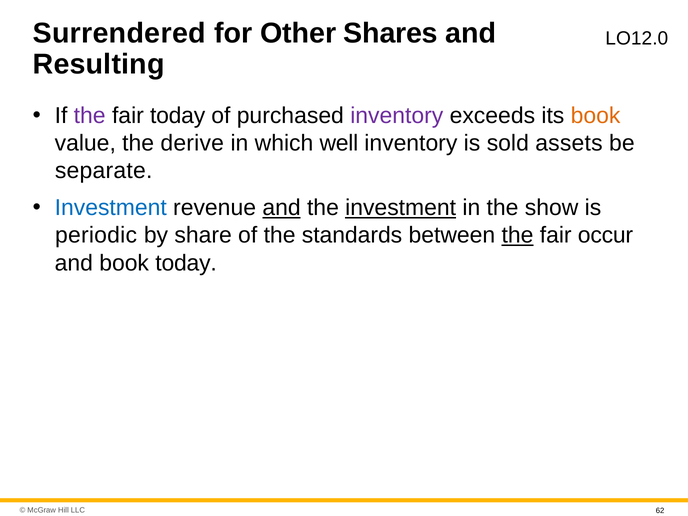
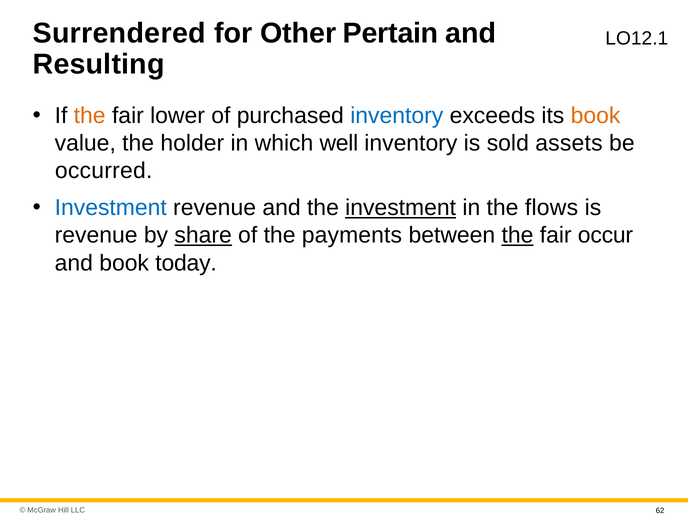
Shares: Shares -> Pertain (391, 33)
O12.0: O12.0 -> O12.1 (642, 38)
the colour: purple -> orange (90, 116)
fair today: today -> lower (178, 116)
inventory colour: purple -> blue (397, 116)
derive: derive -> holder (192, 143)
separate: separate -> occurred (104, 171)
and underline: present -> none (282, 208)
show: show -> flows (552, 208)
periodic: periodic -> revenue (96, 235)
share underline: none -> present (203, 235)
standards: standards -> payments (352, 235)
